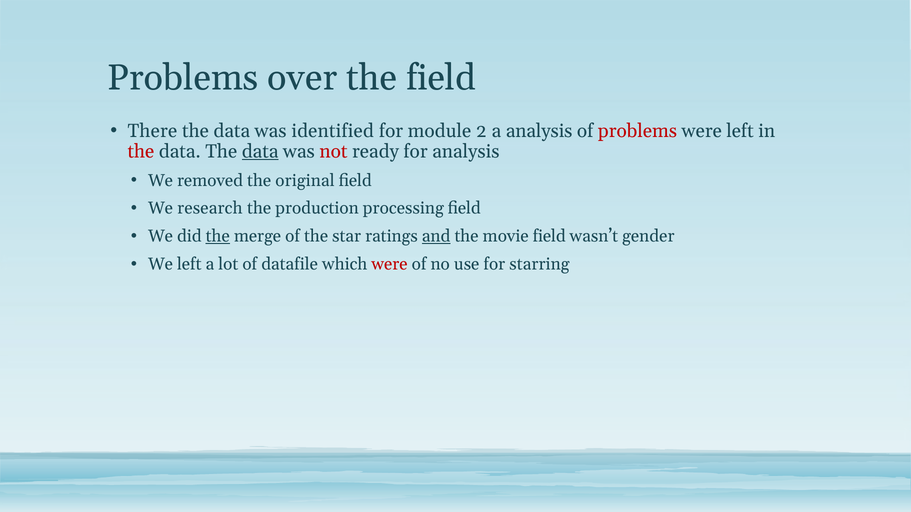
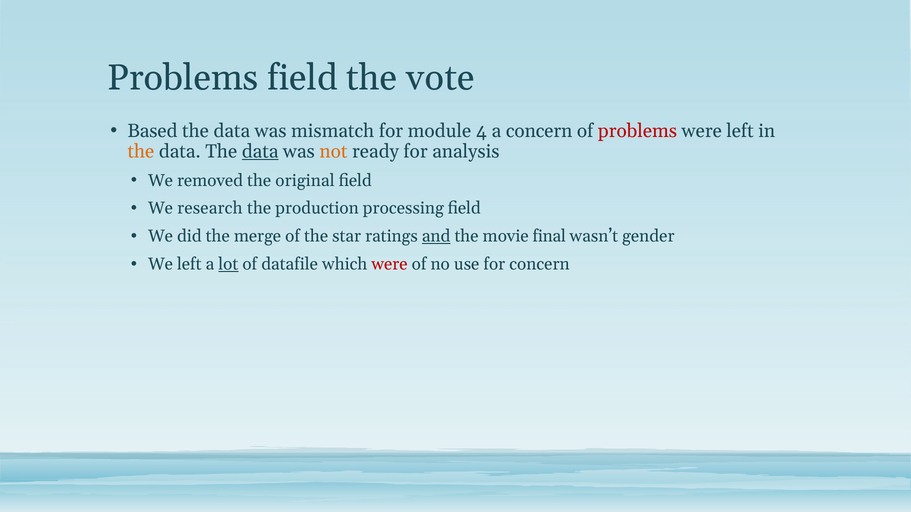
Problems over: over -> field (302, 78)
the field: field -> vote (441, 78)
There: There -> Based (153, 131)
identified: identified -> mismatch (333, 131)
2: 2 -> 4 (481, 131)
a analysis: analysis -> concern (539, 131)
the colour: red -> orange (141, 152)
not colour: red -> orange (333, 152)
the underline: present -> none (218, 236)
movie field: field -> final (549, 236)
lot underline: none -> present (228, 264)
for starring: starring -> concern (539, 264)
